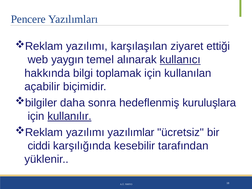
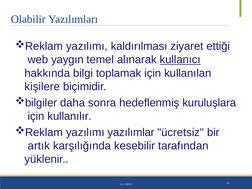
Pencere: Pencere -> Olabilir (28, 19)
karşılaşılan: karşılaşılan -> kaldırılması (139, 46)
açabilir: açabilir -> kişilere (42, 87)
kullanılır underline: present -> none (70, 116)
ciddi: ciddi -> artık (39, 146)
